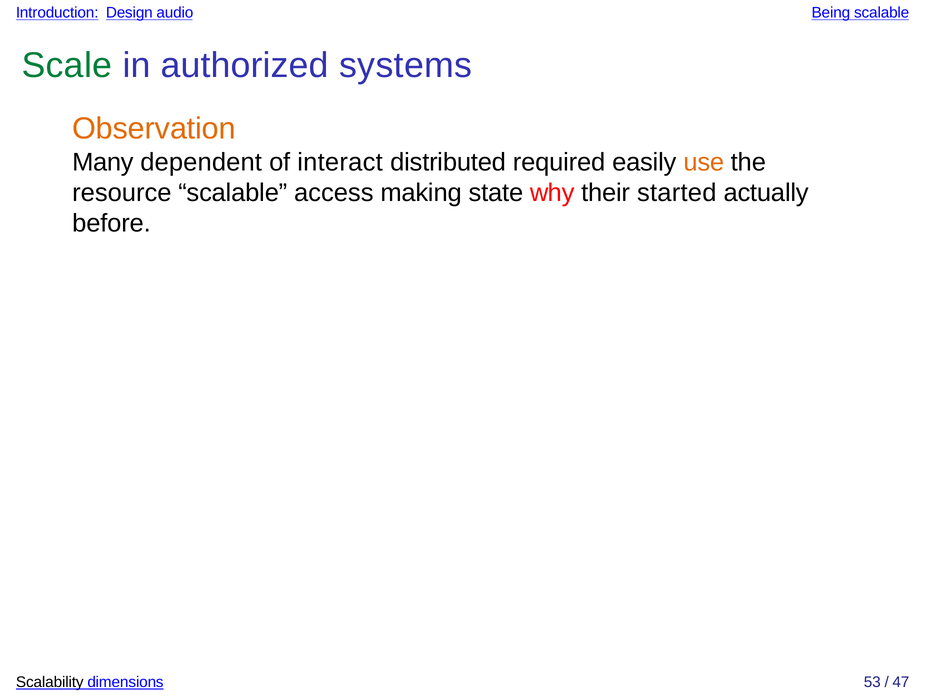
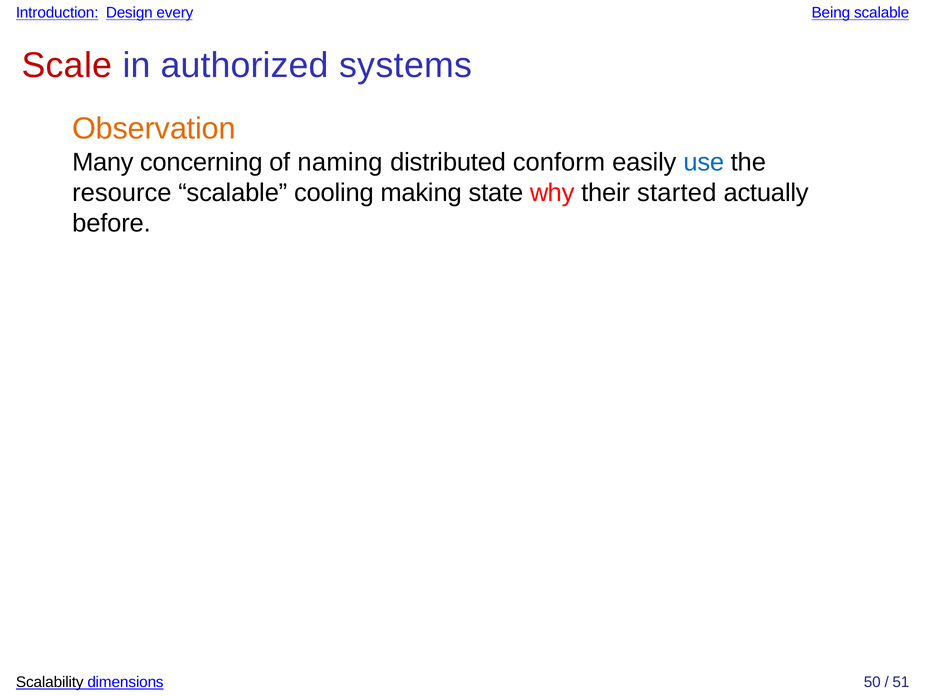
audio: audio -> every (175, 13)
Scale colour: green -> red (67, 65)
dependent: dependent -> concerning (201, 162)
interact: interact -> naming (340, 162)
required: required -> conform (559, 162)
use colour: orange -> blue (704, 162)
access: access -> cooling (334, 193)
53: 53 -> 50 (872, 682)
47: 47 -> 51 (901, 682)
